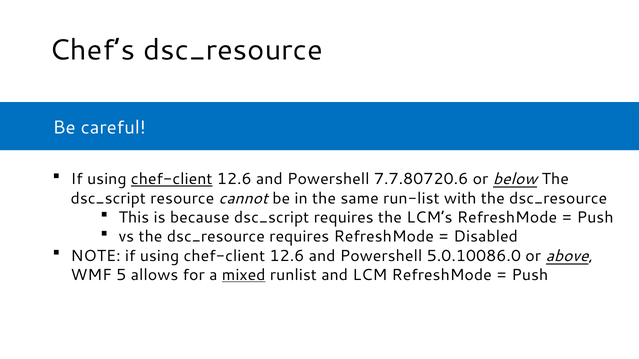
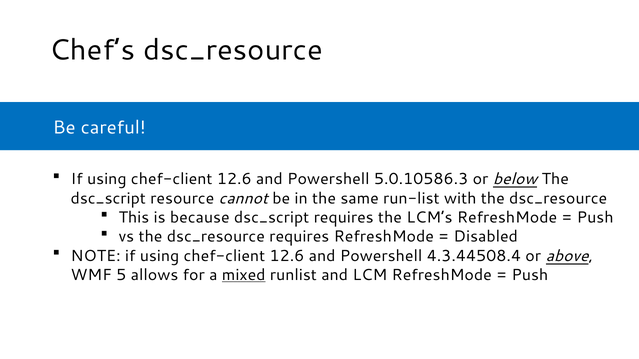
chef-client underline: present -> none (172, 179)
7.7.80720.6: 7.7.80720.6 -> 5.0.10586.3 (421, 179)
5.0.10086.0: 5.0.10086.0 -> 4.3.44508.4 (474, 256)
